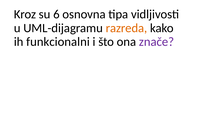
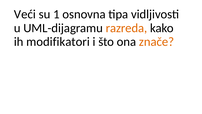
Kroz: Kroz -> Veći (25, 14)
6: 6 -> 1 (56, 14)
funkcionalni: funkcionalni -> modifikatori (58, 42)
znače colour: purple -> orange (157, 42)
